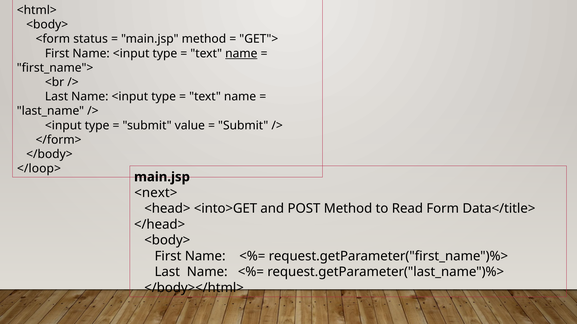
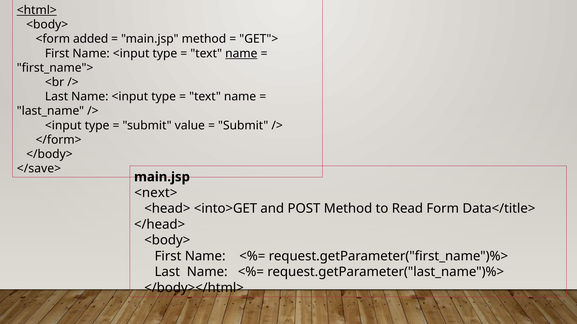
<html> underline: none -> present (37, 10)
status: status -> added (91, 39)
</loop>: </loop> -> </save> (39, 169)
